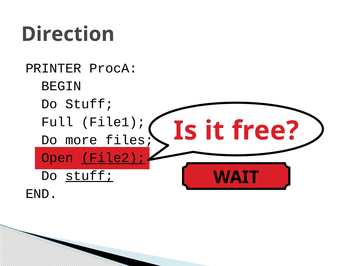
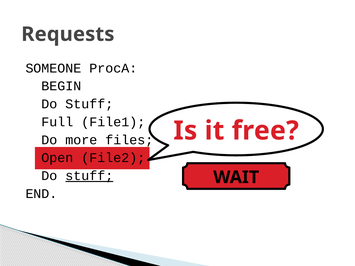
Direction: Direction -> Requests (68, 34)
PRINTER: PRINTER -> SOMEONE (53, 68)
File2 underline: present -> none (113, 158)
